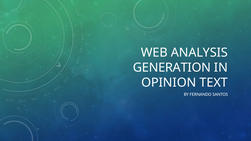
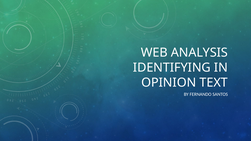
GENERATION: GENERATION -> IDENTIFYING (172, 68)
